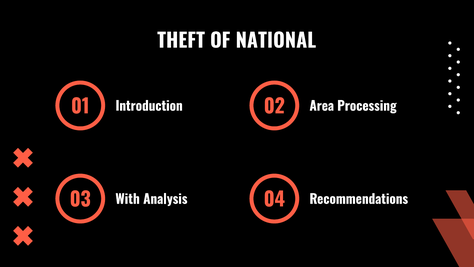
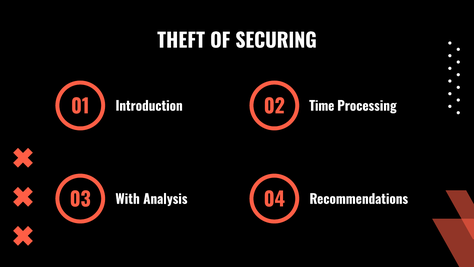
NATIONAL: NATIONAL -> SECURING (276, 41)
Area: Area -> Time (322, 106)
